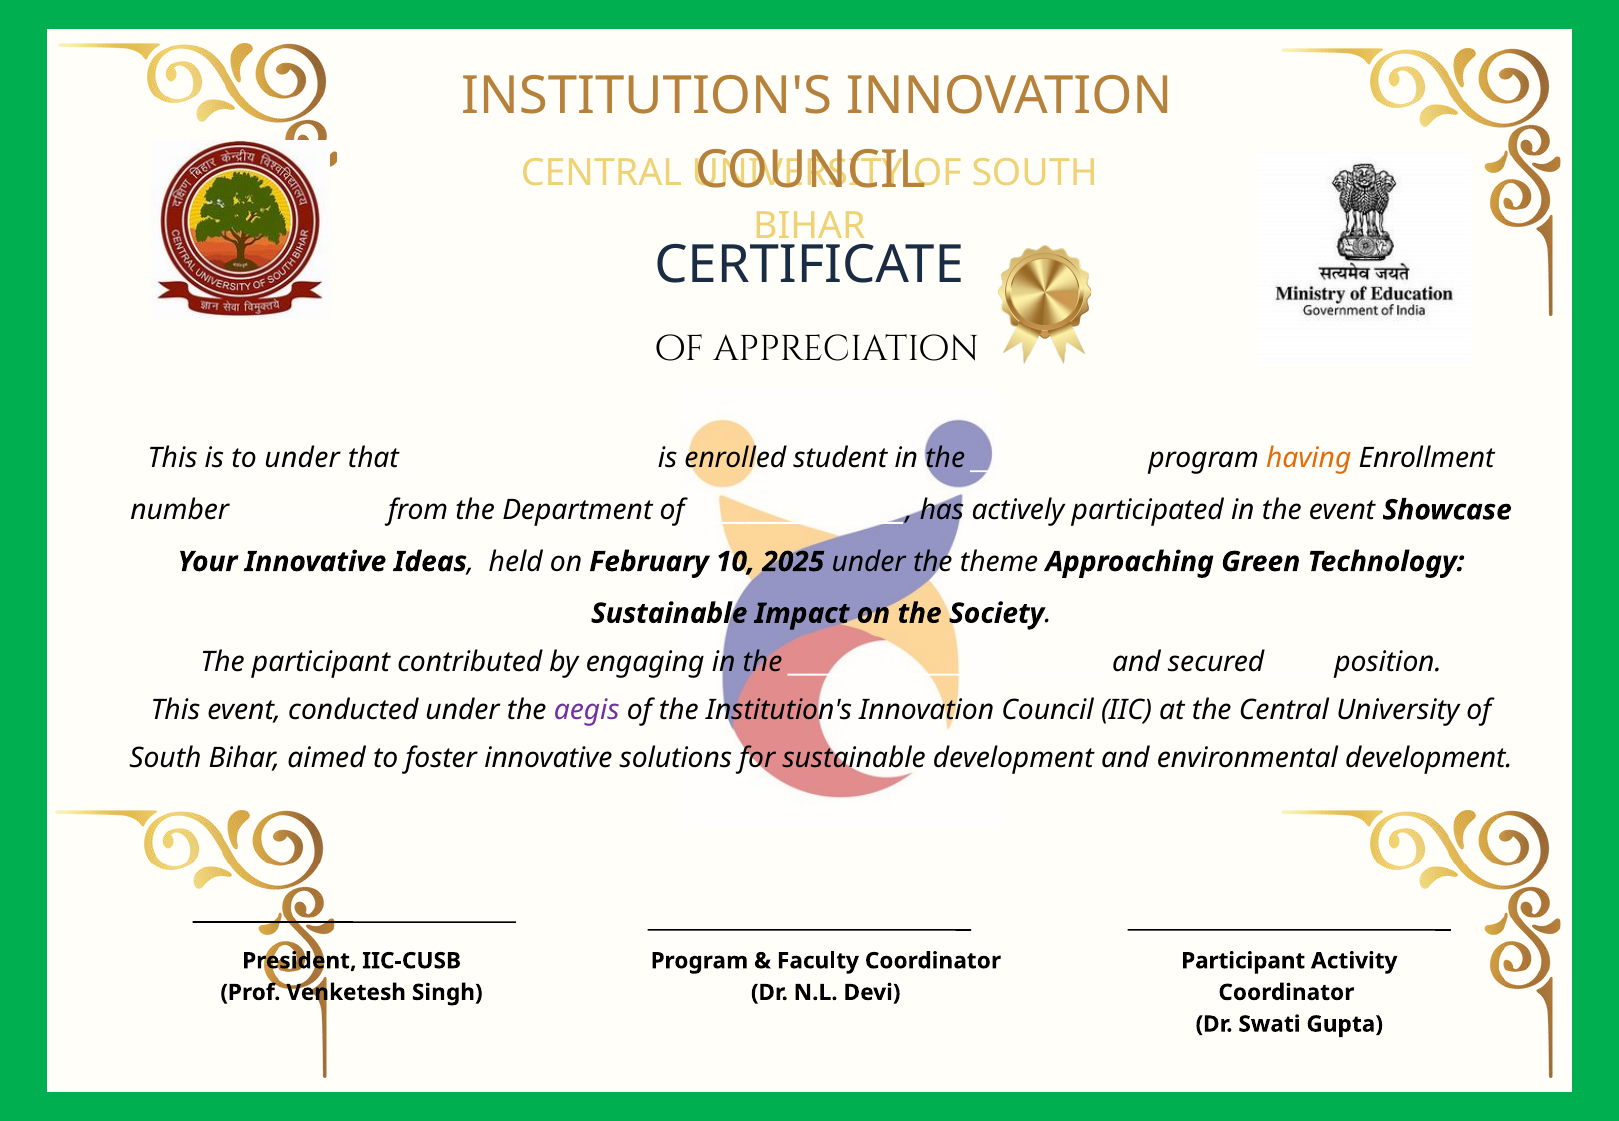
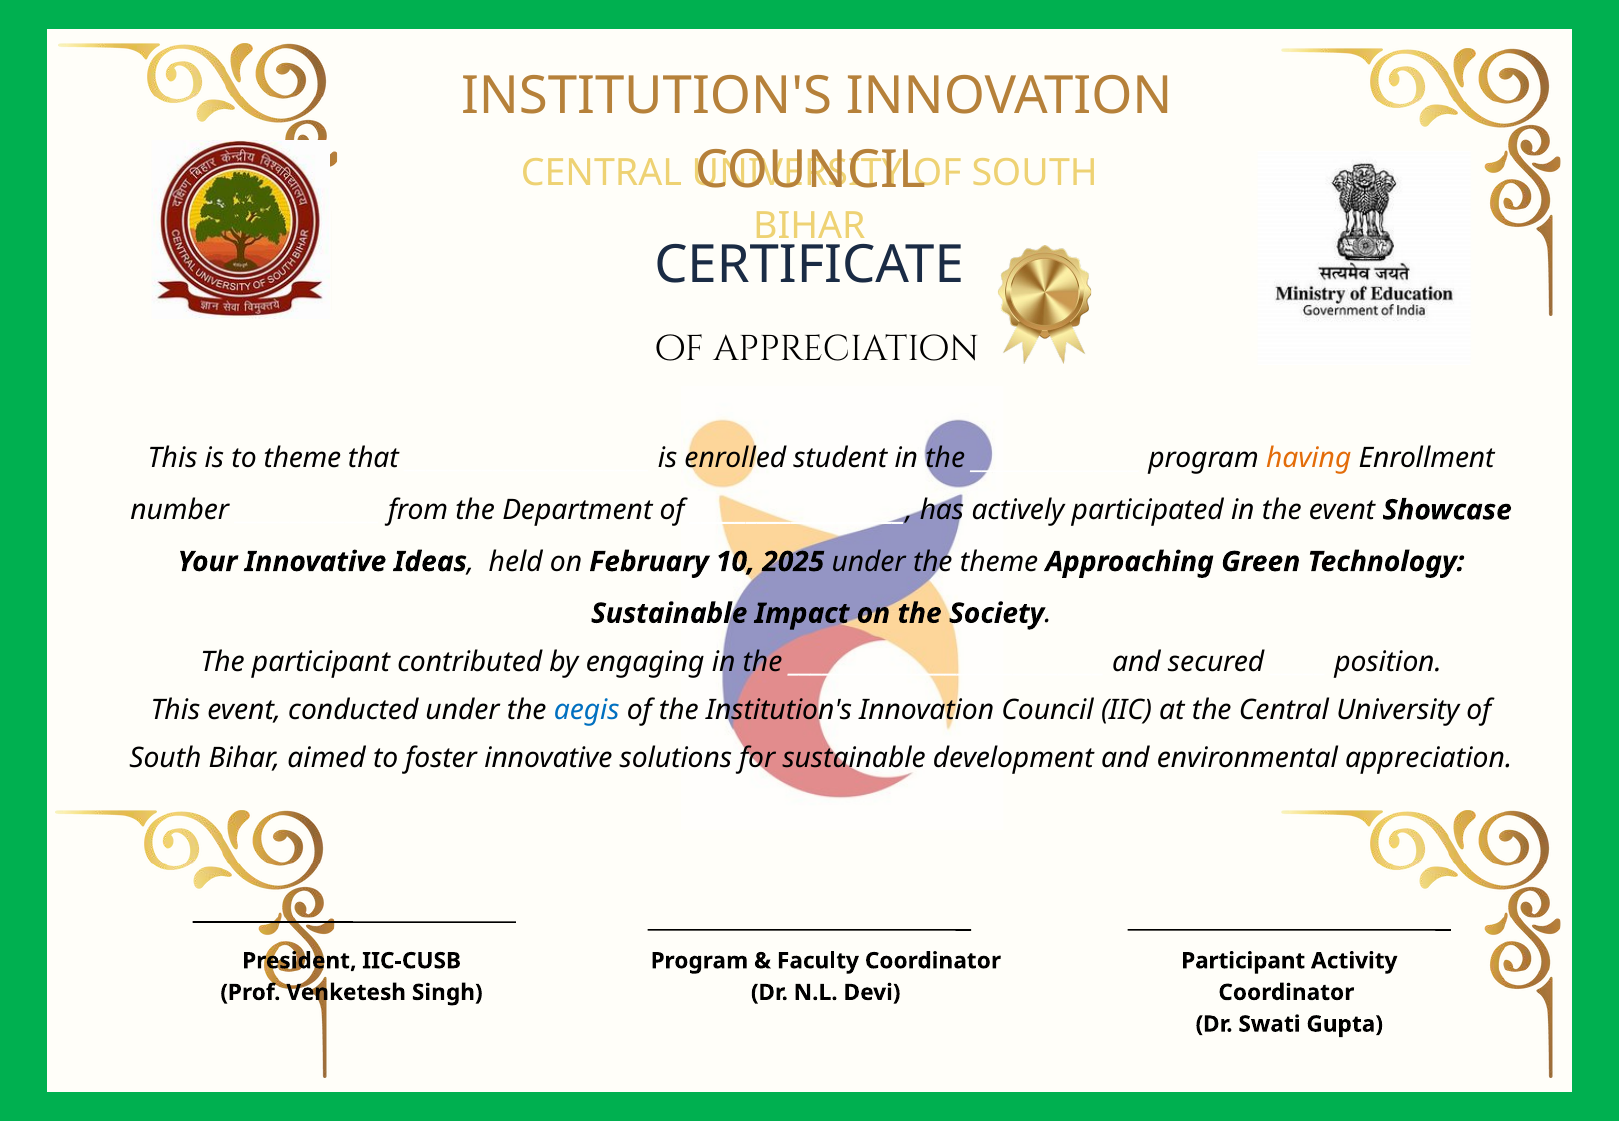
to under: under -> theme (302, 458)
aegis colour: purple -> blue (587, 710)
environmental development: development -> appreciation (1429, 758)
